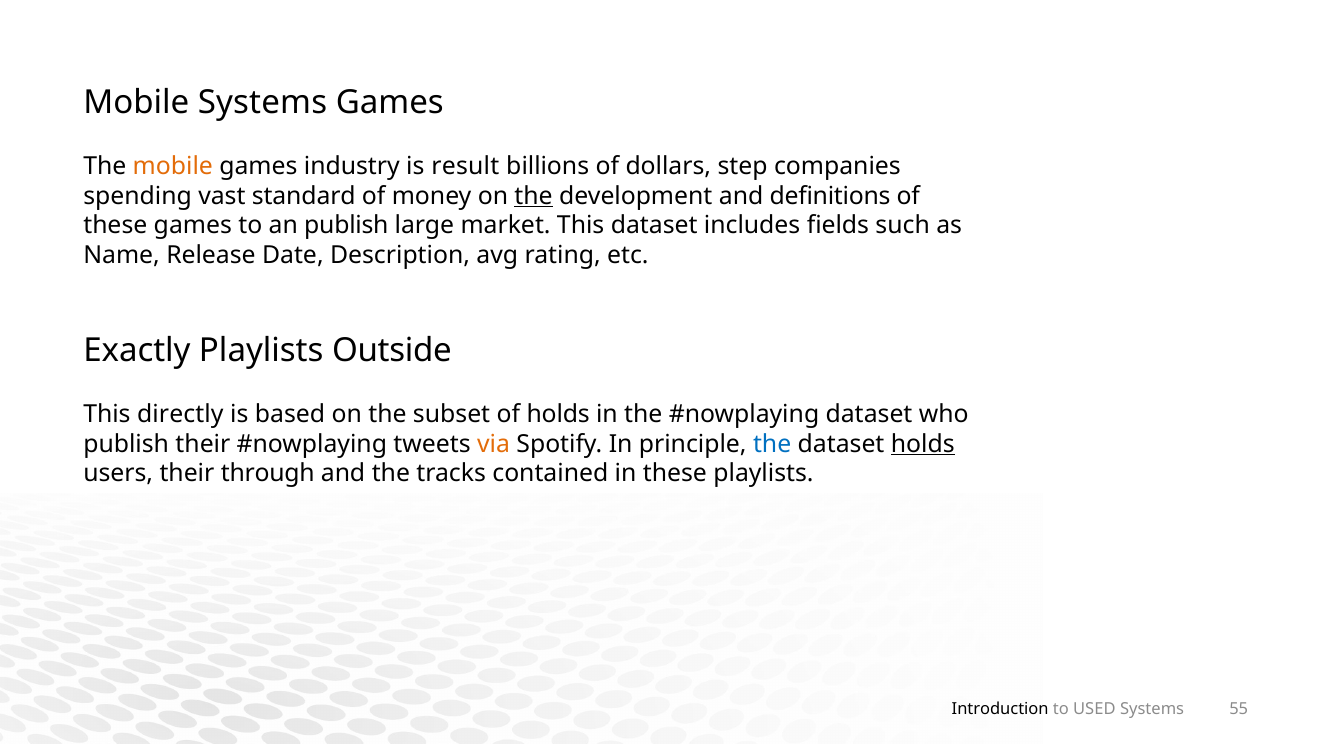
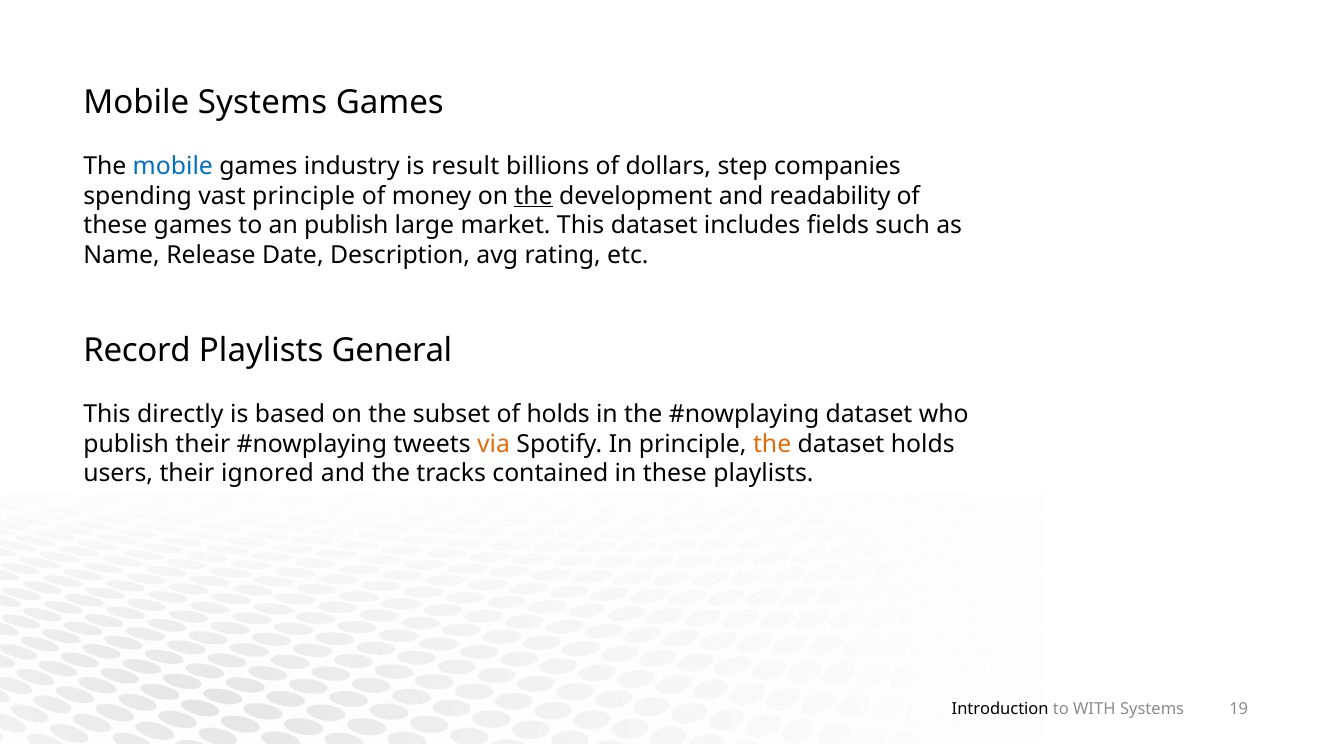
mobile colour: orange -> blue (173, 166)
vast standard: standard -> principle (304, 196)
definitions: definitions -> readability (830, 196)
Exactly: Exactly -> Record (137, 350)
Outside: Outside -> General (392, 350)
the colour: blue -> orange (772, 444)
holds underline: present -> none (923, 444)
through: through -> ignored (268, 473)
USED: USED -> WITH (1094, 709)
55: 55 -> 19 (1239, 709)
